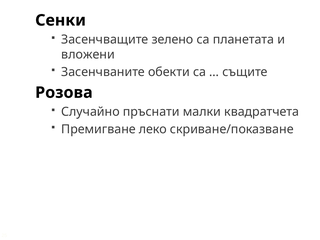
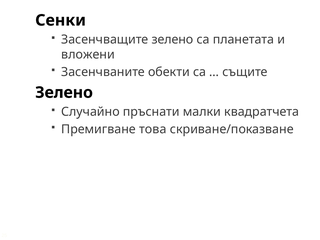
Розова: Розова -> Зелено (64, 93)
леко: леко -> това (153, 129)
